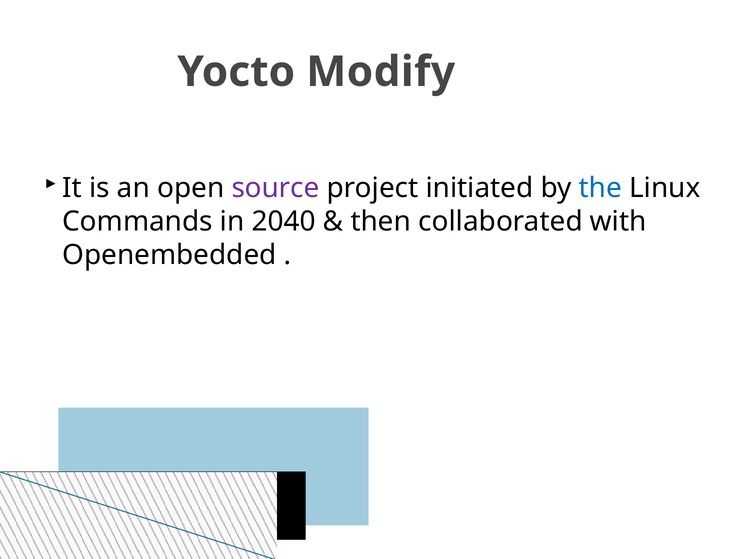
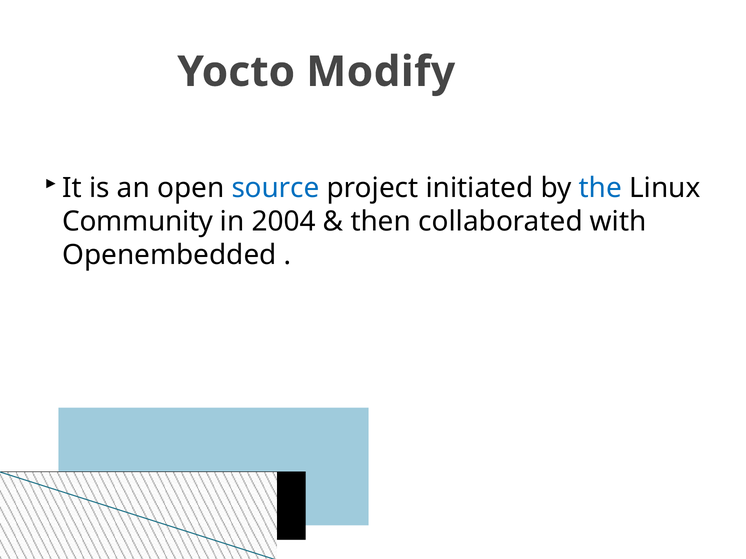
source colour: purple -> blue (276, 188)
Commands: Commands -> Community (138, 222)
2040: 2040 -> 2004 (284, 222)
